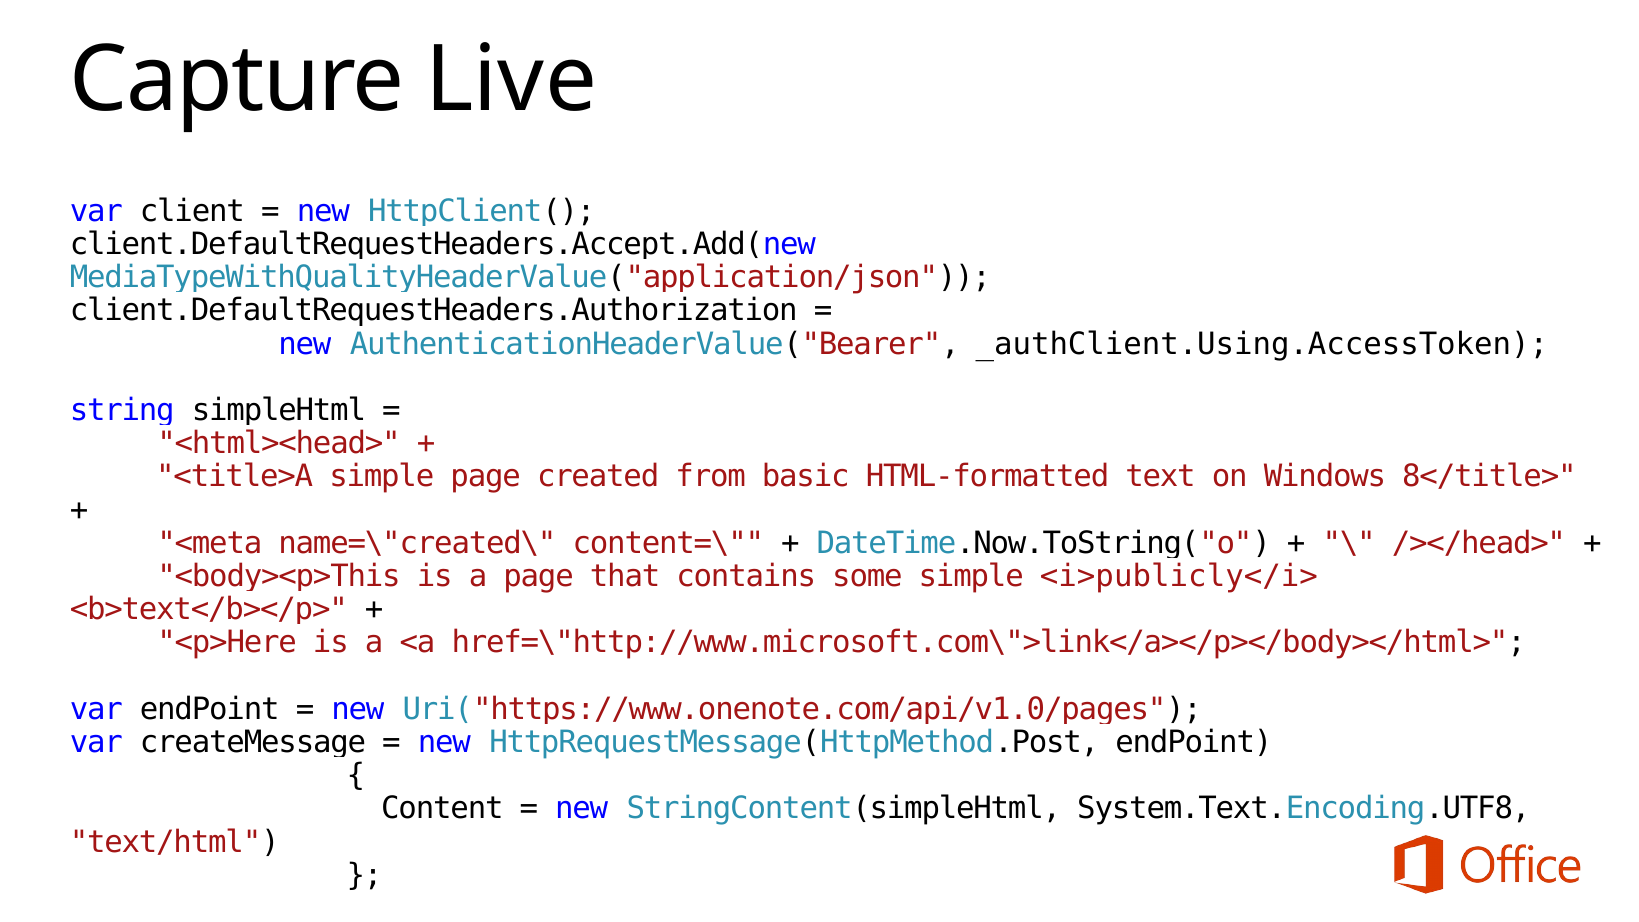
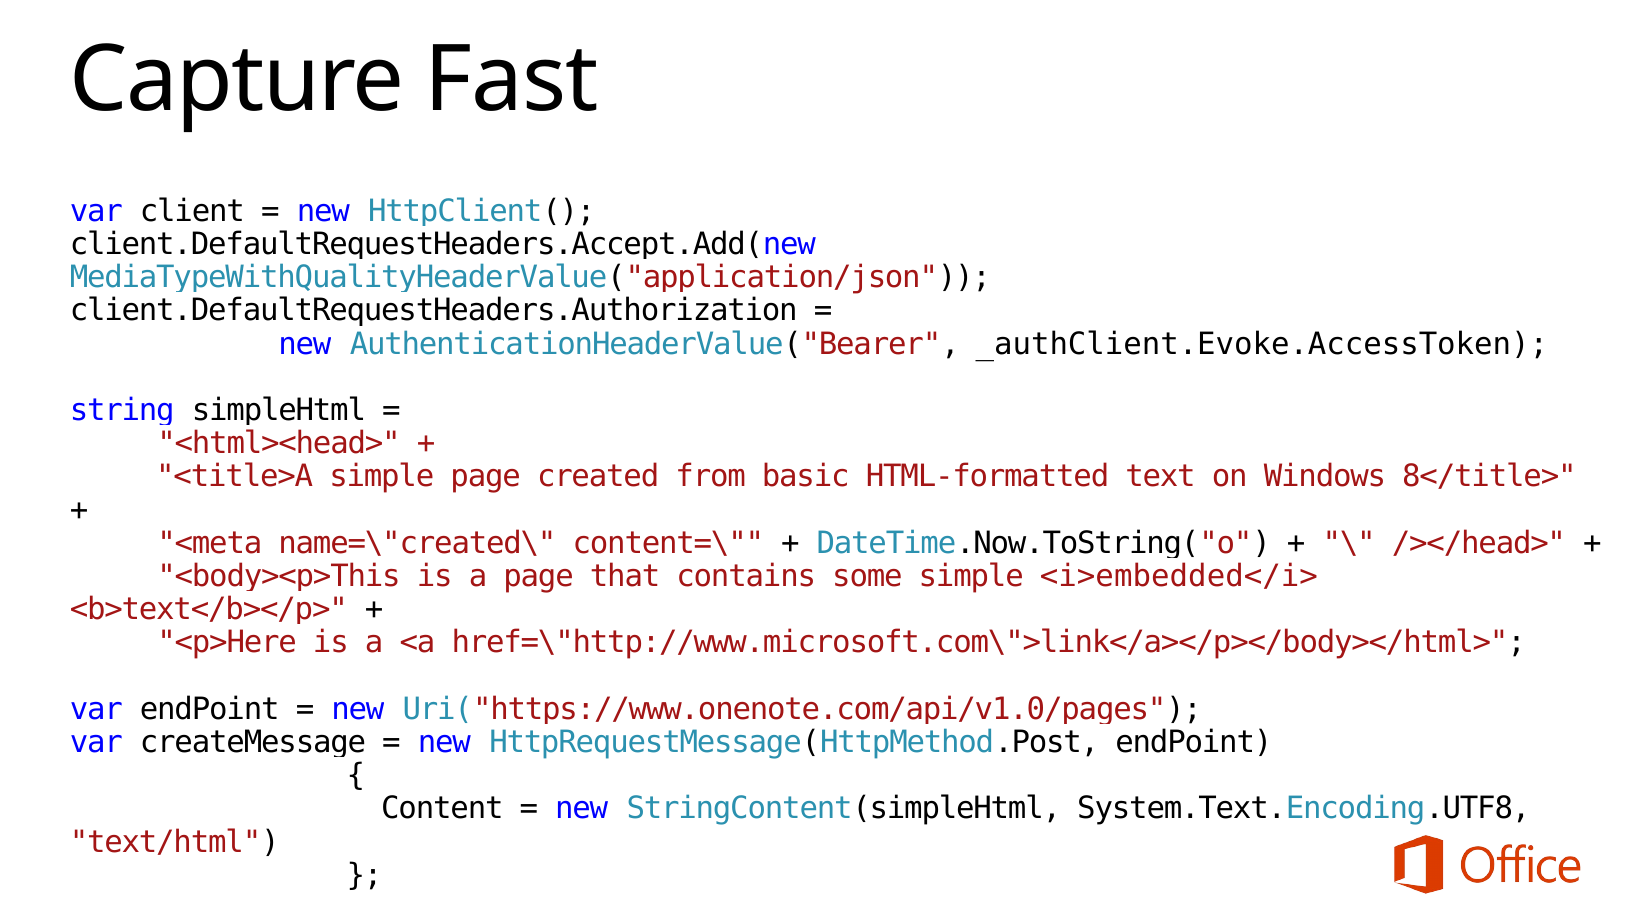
Live: Live -> Fast (512, 80)
_authClient.Using.AccessToken: _authClient.Using.AccessToken -> _authClient.Evoke.AccessToken (1262, 344)
<i>publicly</i>: <i>publicly</i> -> <i>embedded</i> (1179, 576)
